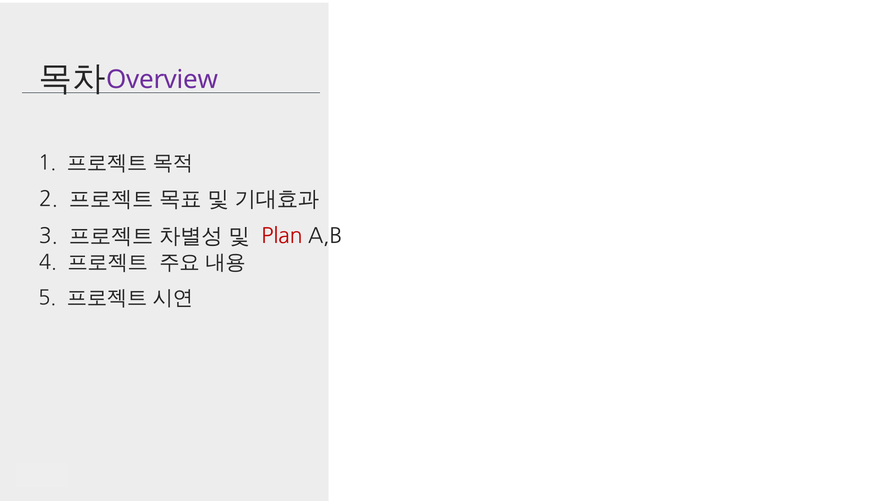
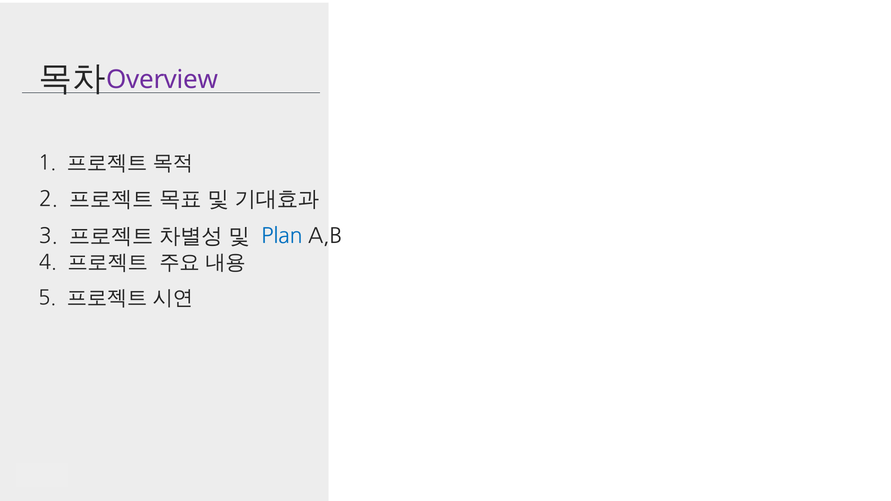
Plan colour: red -> blue (282, 236)
